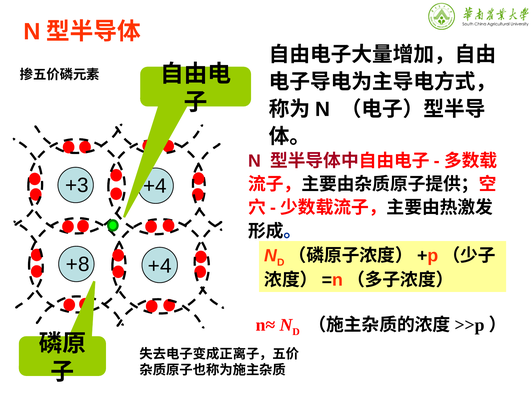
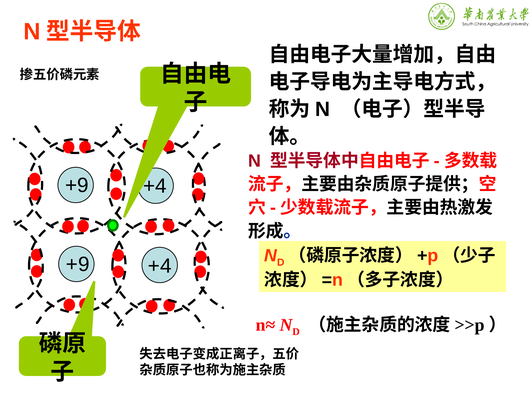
+3: +3 -> +9 (77, 185)
+8: +8 -> +9 (78, 264)
